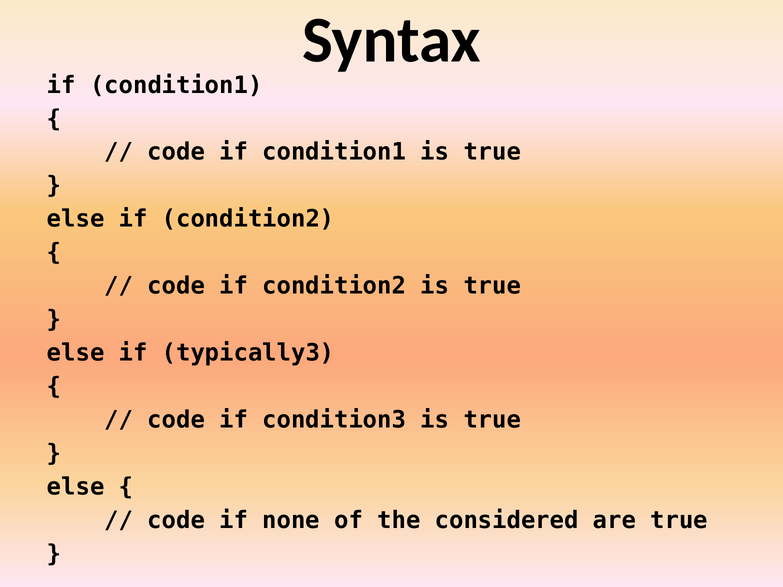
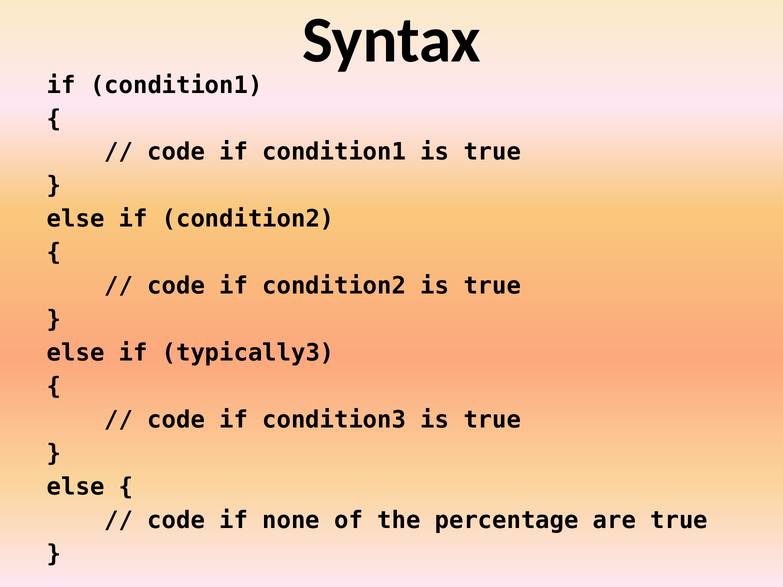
considered: considered -> percentage (507, 520)
